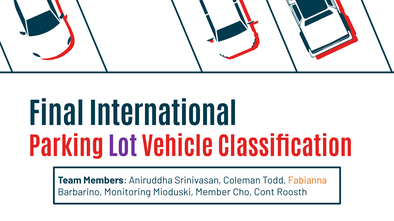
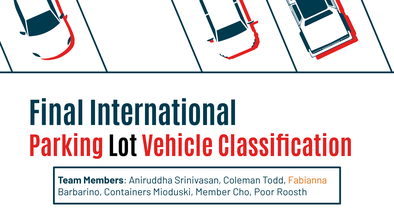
Lot colour: purple -> black (123, 148)
Monitoring: Monitoring -> Containers (128, 193)
Cont: Cont -> Poor (264, 193)
